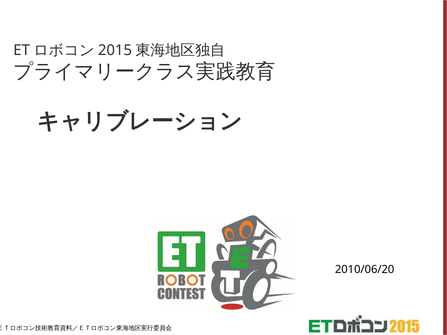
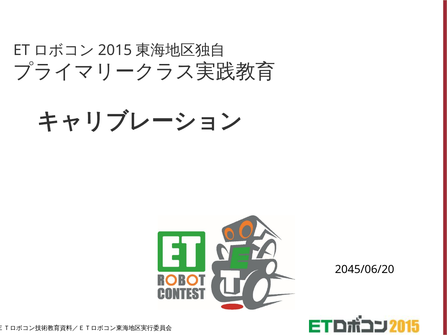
2010/06/20: 2010/06/20 -> 2045/06/20 (365, 270)
